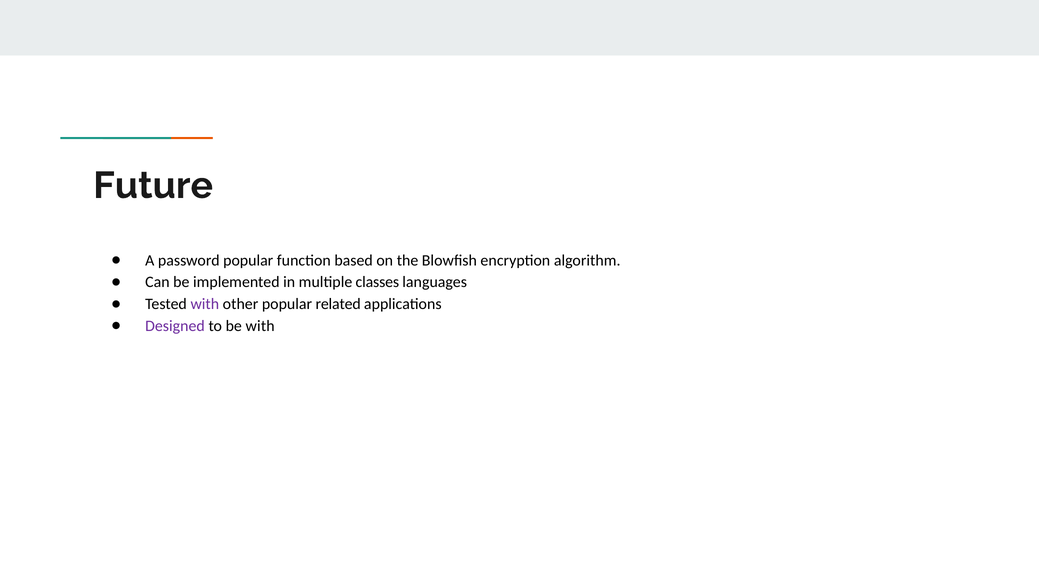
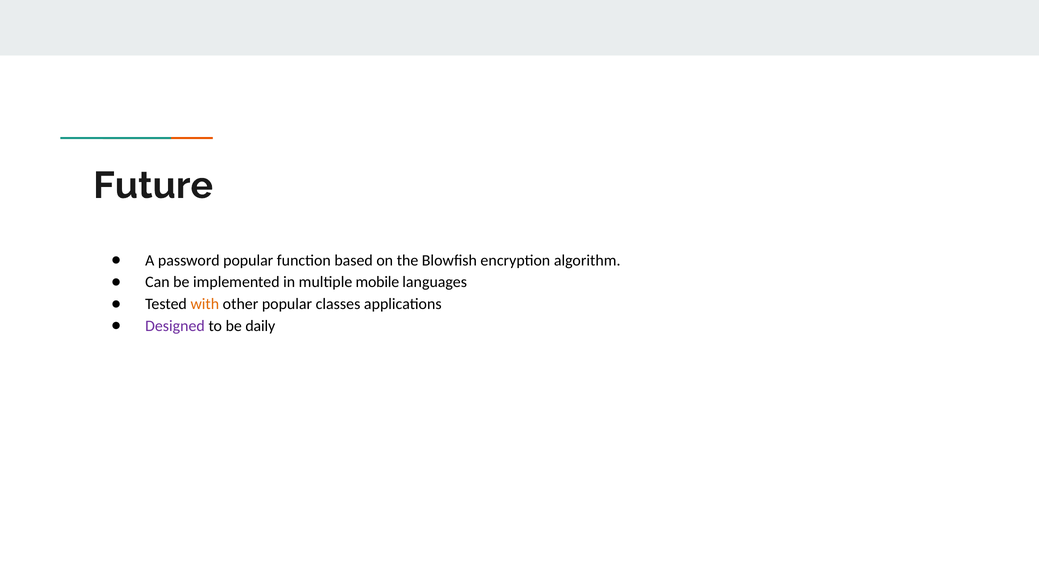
classes: classes -> mobile (377, 282)
with colour: purple -> orange (205, 304)
related: related -> classes (338, 304)
be with: with -> daily (260, 326)
